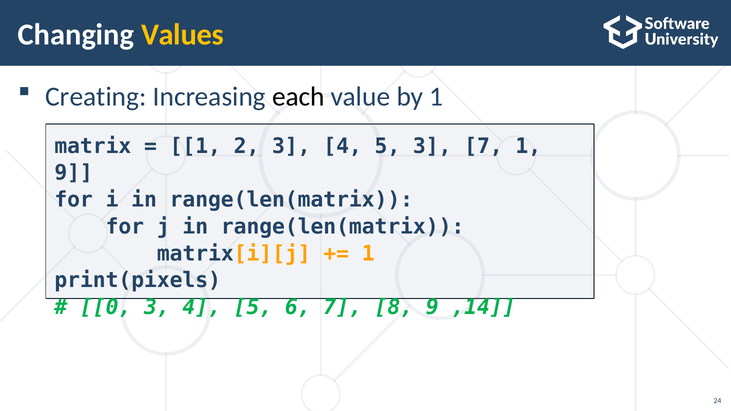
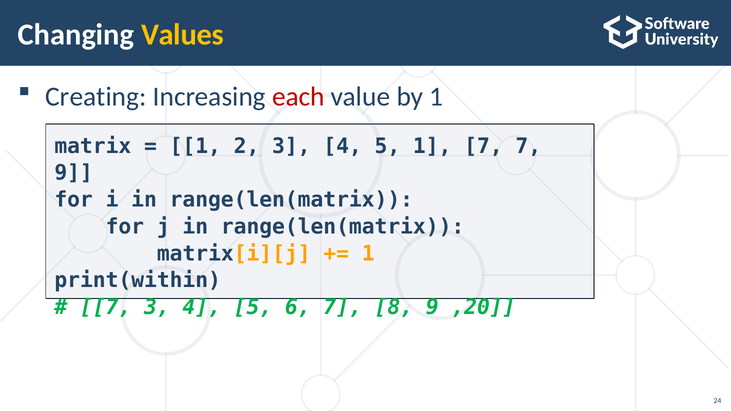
each colour: black -> red (298, 97)
5 3: 3 -> 1 (432, 146)
7 1: 1 -> 7 (528, 146)
print(pixels: print(pixels -> print(within (138, 280)
0: 0 -> 7 (106, 307)
,14: ,14 -> ,20 (483, 307)
